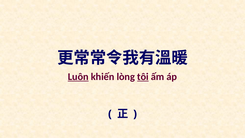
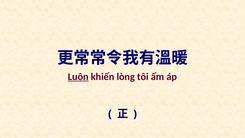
tôi underline: present -> none (143, 77)
